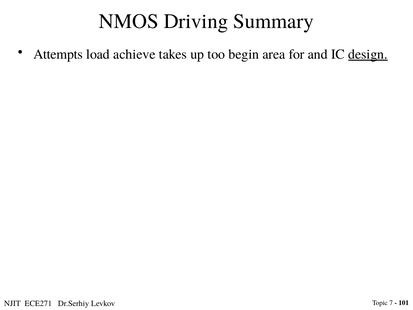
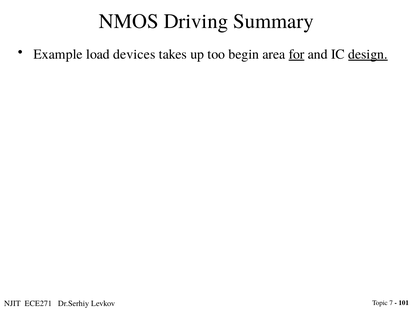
Attempts: Attempts -> Example (58, 54)
achieve: achieve -> devices (134, 54)
for underline: none -> present (297, 54)
